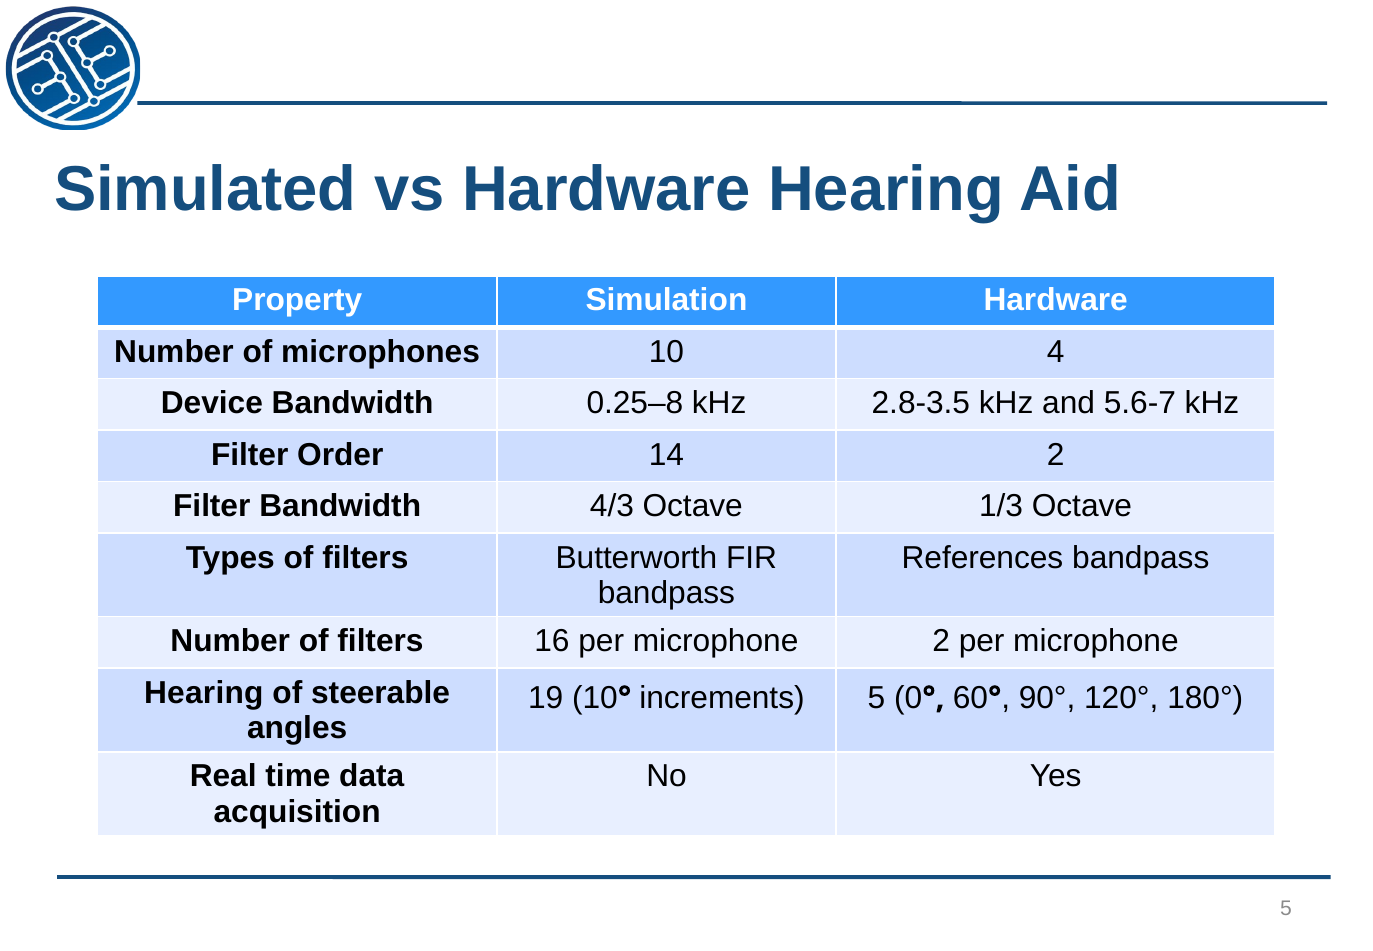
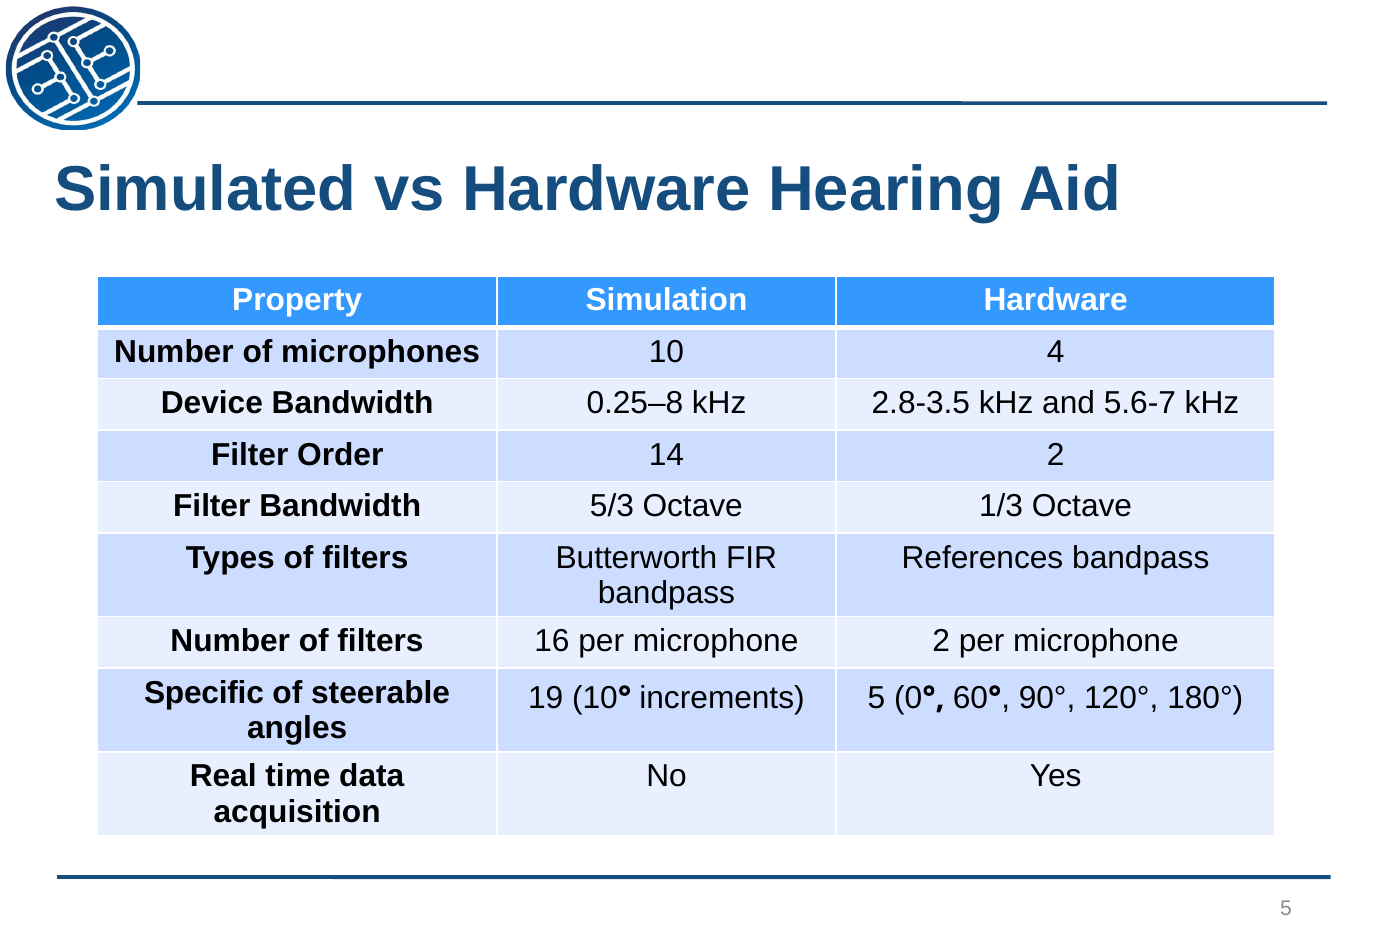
4/3: 4/3 -> 5/3 (612, 506)
Hearing: Hearing -> Specific (204, 692)
